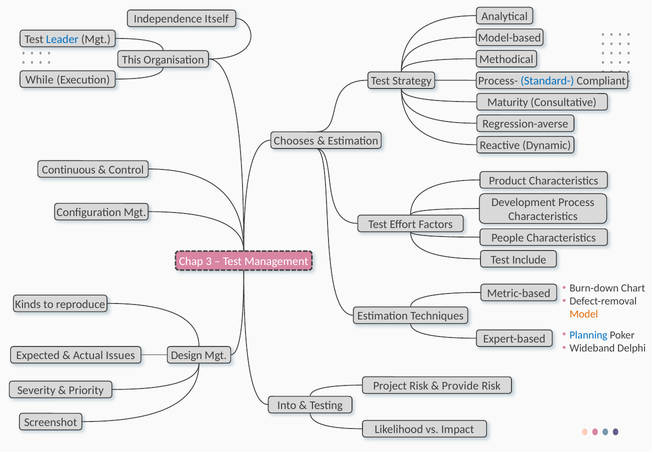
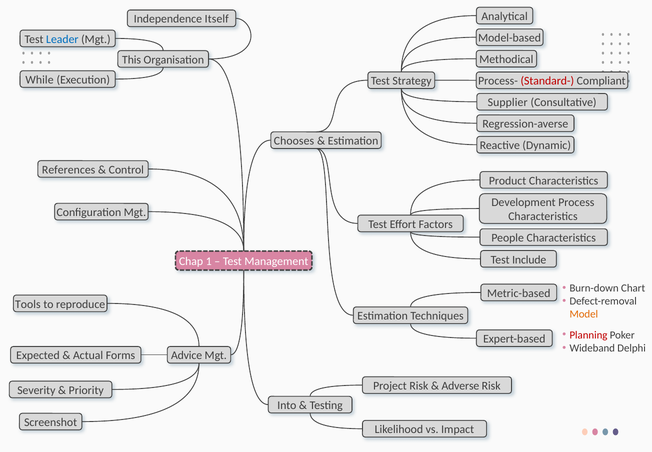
Standard- colour: blue -> red (547, 81)
Maturity: Maturity -> Supplier (508, 102)
Continuous: Continuous -> References (69, 170)
3: 3 -> 1 (209, 261)
Kinds: Kinds -> Tools (28, 304)
Planning colour: blue -> red (588, 335)
Issues: Issues -> Forms (120, 355)
Design: Design -> Advice (187, 355)
Provide: Provide -> Adverse (460, 385)
